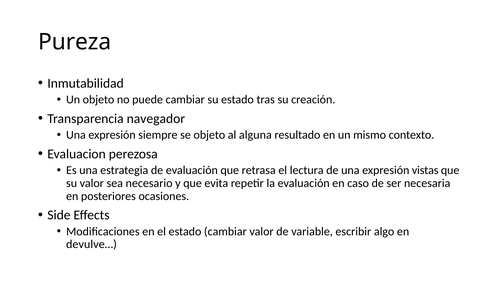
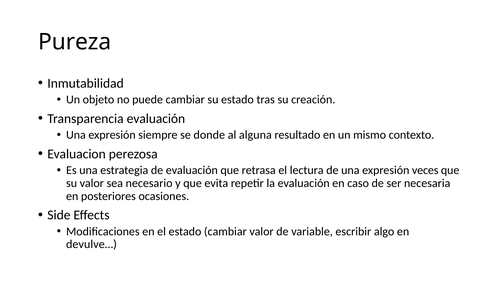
Transparencia navegador: navegador -> evaluación (156, 118)
se objeto: objeto -> donde (209, 135)
vistas: vistas -> veces (425, 170)
